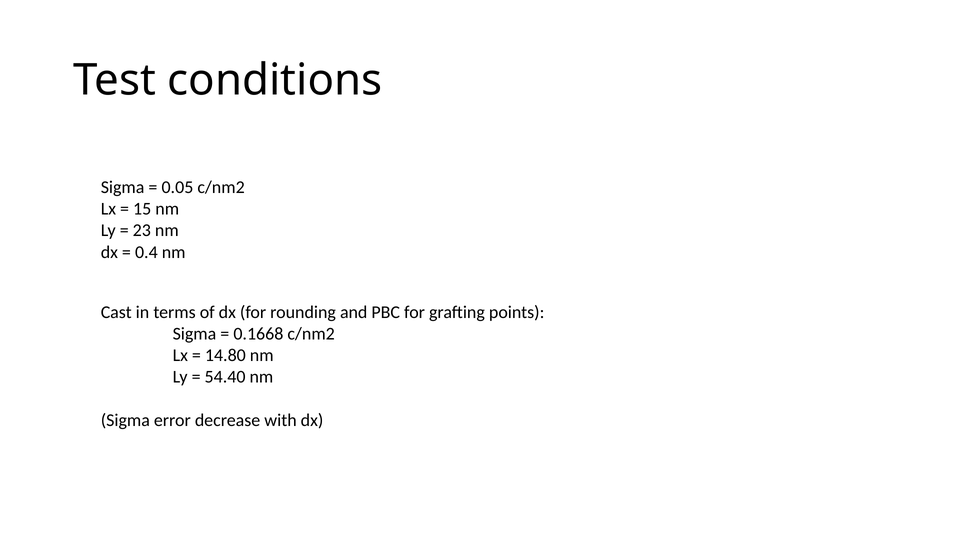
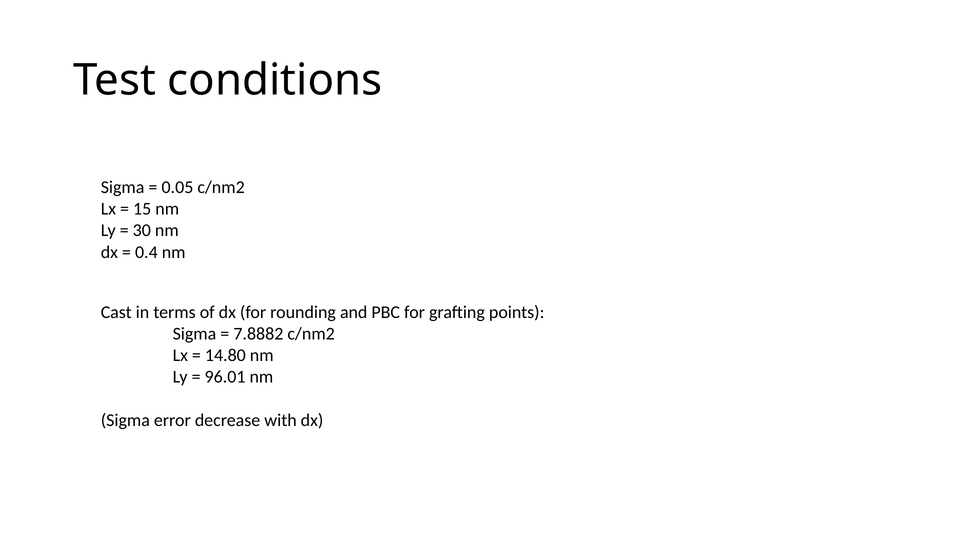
23: 23 -> 30 (142, 230)
0.1668: 0.1668 -> 7.8882 (258, 334)
54.40: 54.40 -> 96.01 (225, 377)
